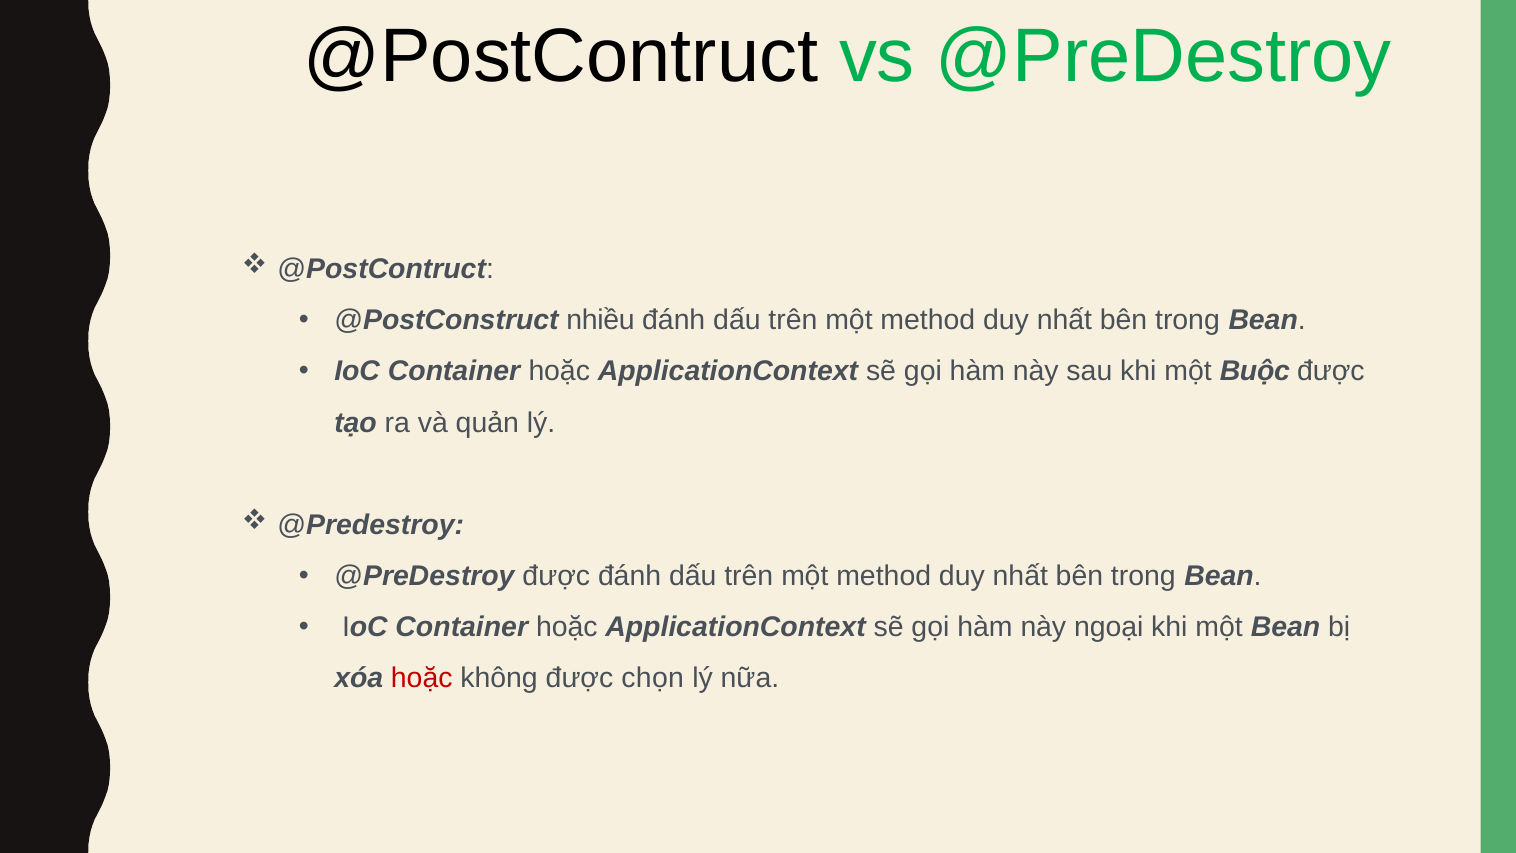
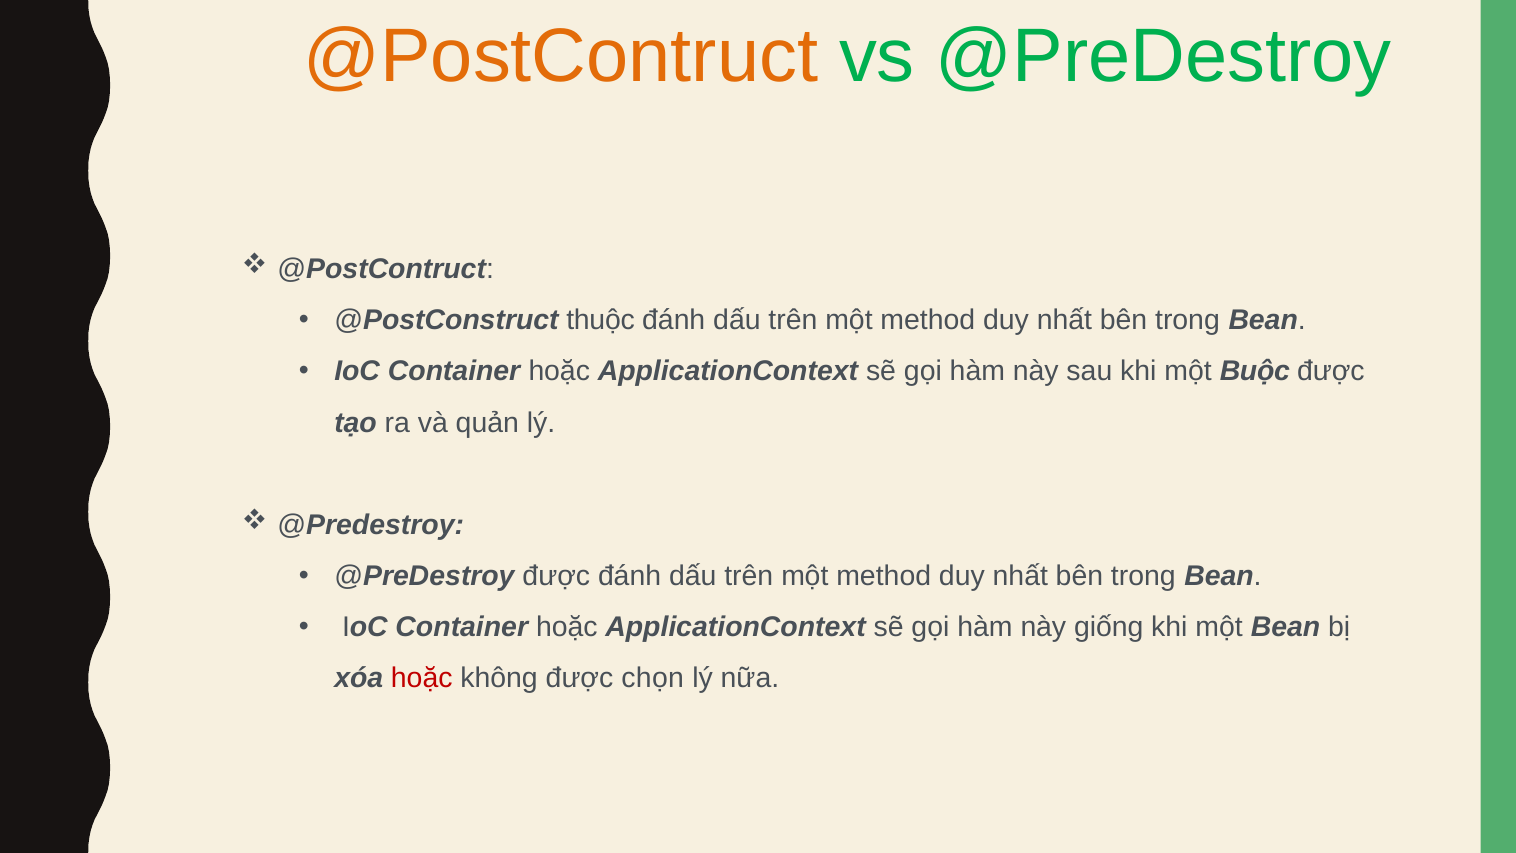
@PostContruct colour: black -> orange (561, 56)
nhiều: nhiều -> thuộc (601, 320)
ngoại: ngoại -> giống (1109, 627)
